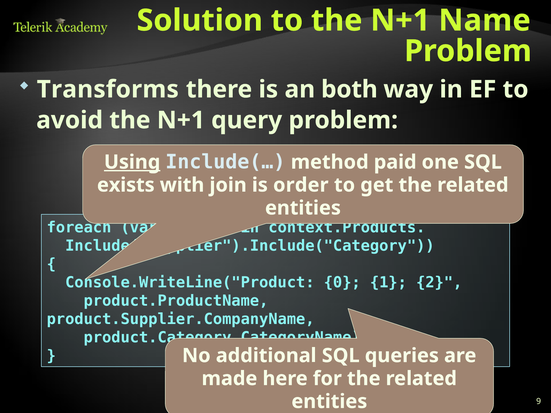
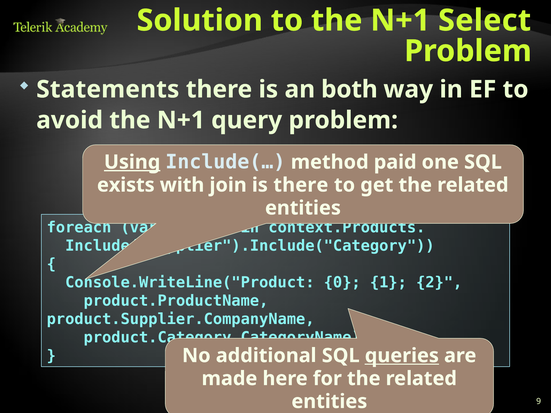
Name: Name -> Select (485, 20)
Transforms: Transforms -> Statements (108, 89)
is order: order -> there (301, 185)
queries underline: none -> present (402, 356)
